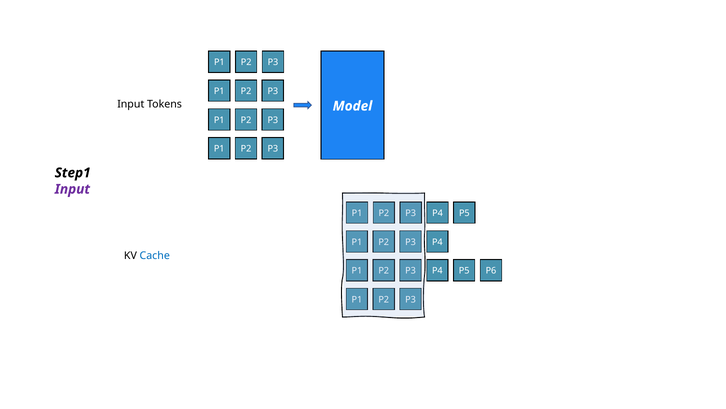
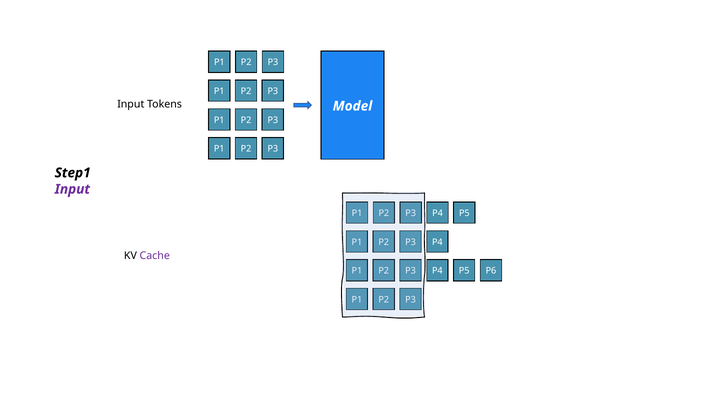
Cache colour: blue -> purple (155, 255)
